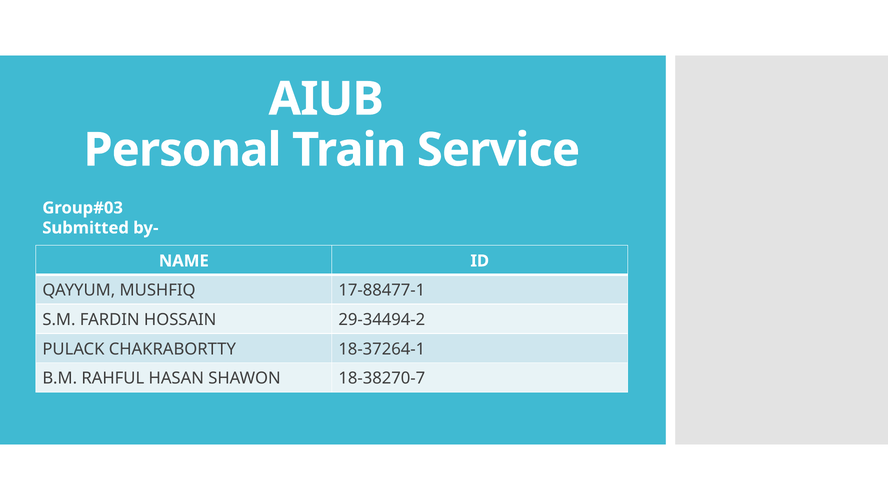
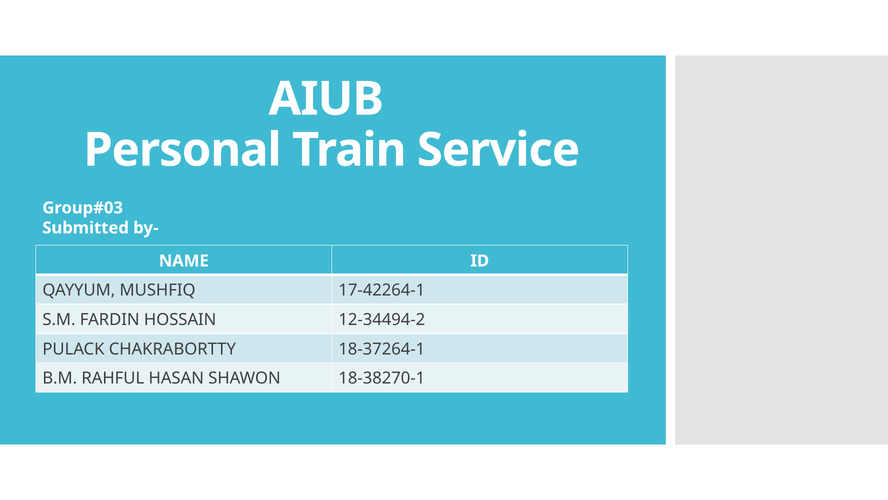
17-88477-1: 17-88477-1 -> 17-42264-1 (382, 290)
29-34494-2: 29-34494-2 -> 12-34494-2 (382, 319)
18-38270-7: 18-38270-7 -> 18-38270-1 (382, 378)
